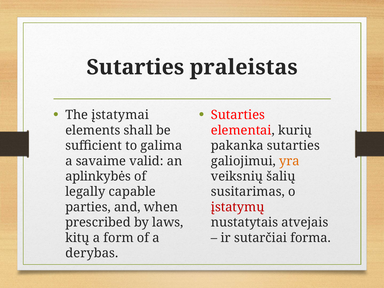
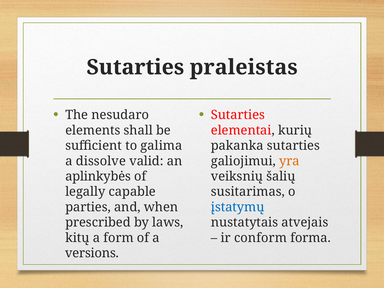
įstatymai: įstatymai -> nesudaro (120, 115)
savaime: savaime -> dissolve (101, 161)
įstatymų colour: red -> blue (238, 207)
sutarčiai: sutarčiai -> conform (260, 238)
derybas: derybas -> versions (92, 253)
